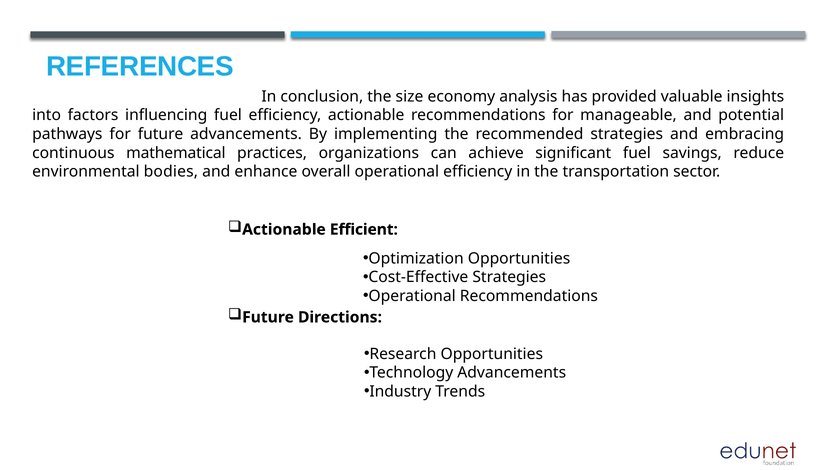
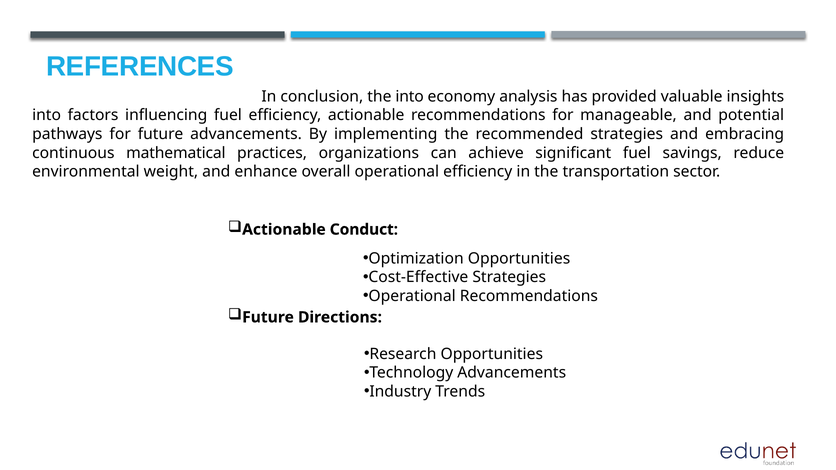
the size: size -> into (410, 97)
bodies: bodies -> weight (171, 172)
Efficient: Efficient -> Conduct (364, 230)
